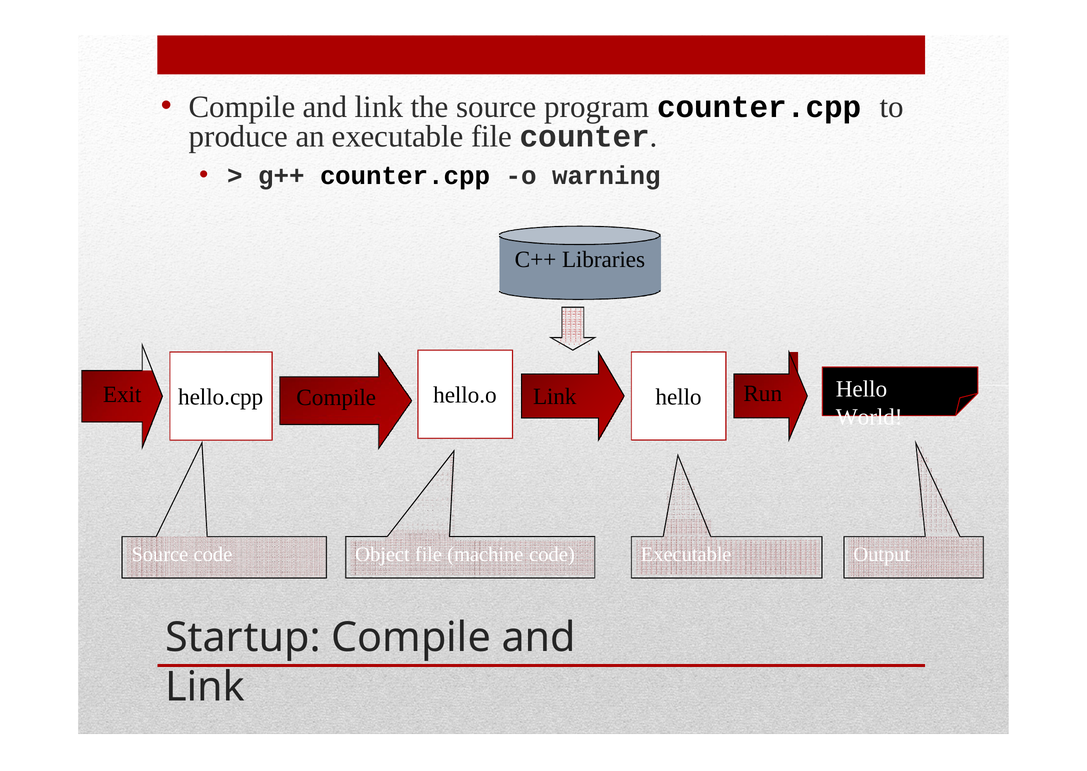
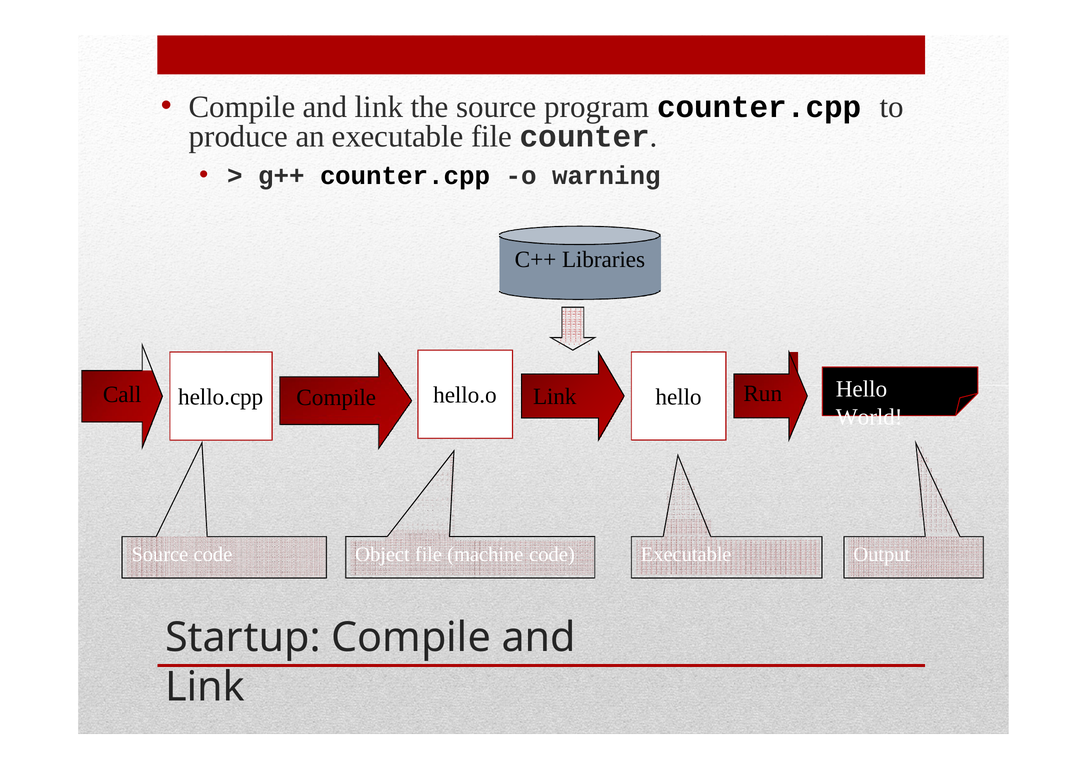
Exit: Exit -> Call (122, 394)
